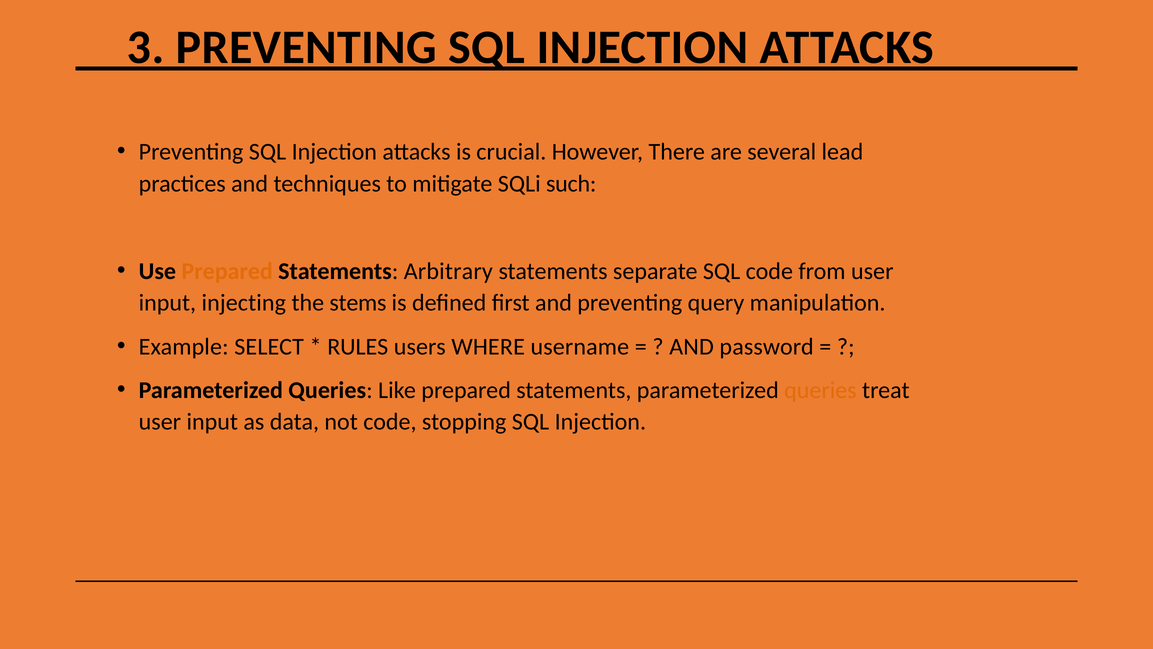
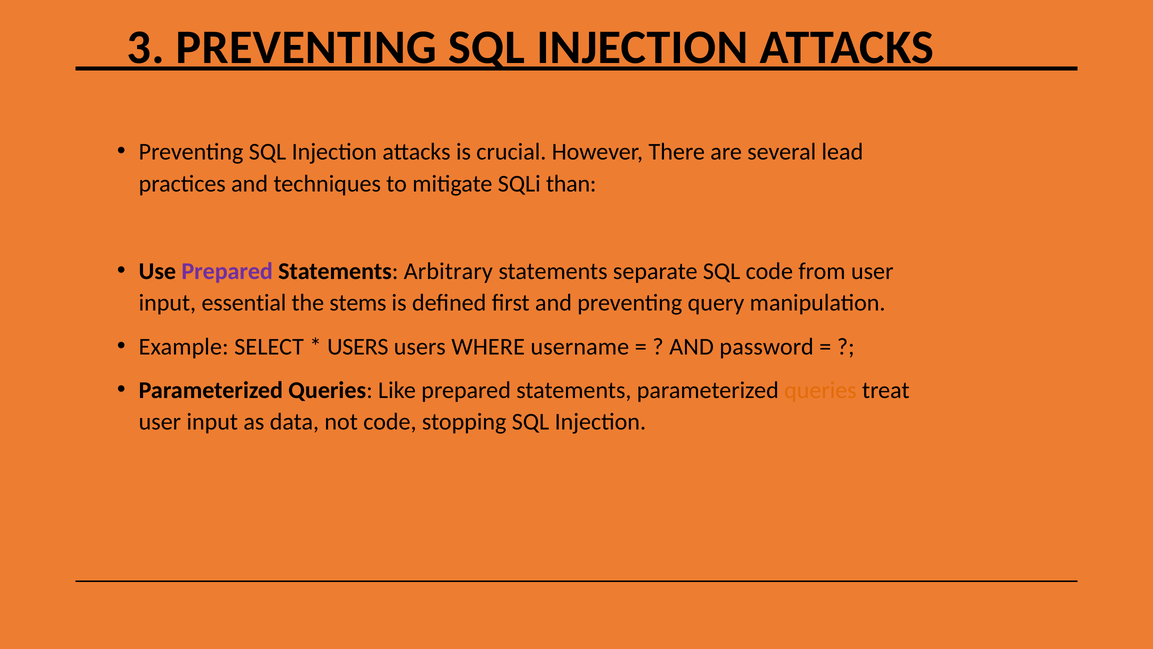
such: such -> than (571, 184)
Prepared colour: orange -> purple (227, 271)
injecting: injecting -> essential (244, 303)
RULES: RULES -> USERS (358, 346)
